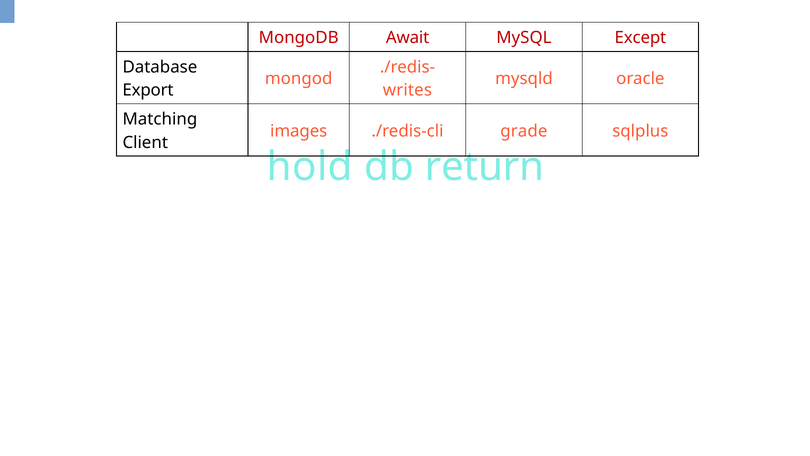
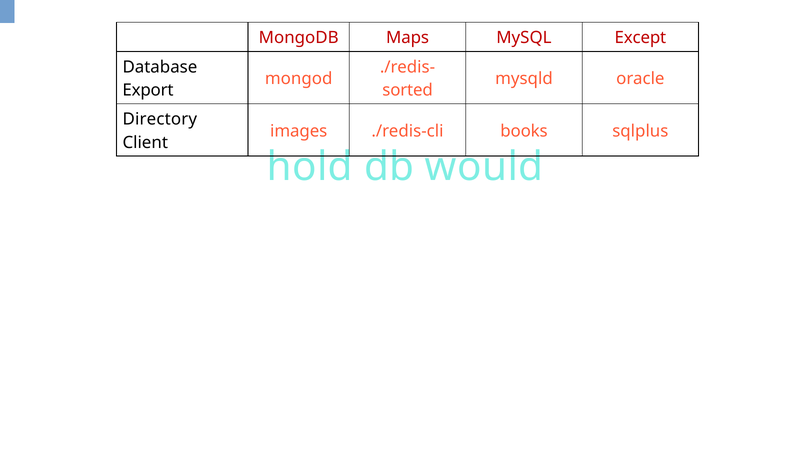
Await: Await -> Maps (408, 38)
writes: writes -> sorted (408, 90)
Matching: Matching -> Directory (160, 119)
grade: grade -> books (524, 131)
return: return -> would (484, 167)
